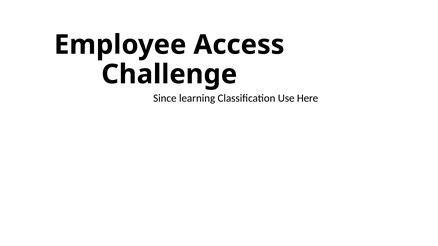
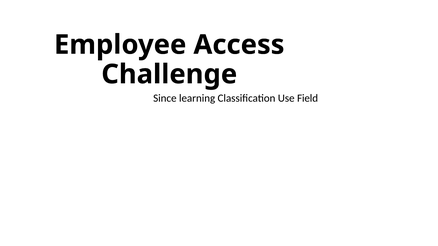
Here: Here -> Field (308, 99)
